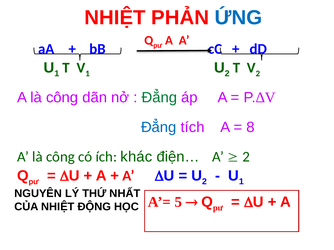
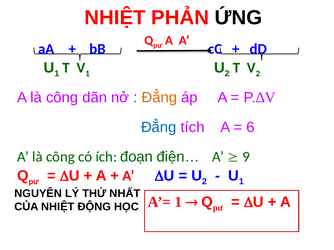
ỨNG colour: blue -> black (238, 18)
Đẳng colour: green -> orange (159, 98)
8: 8 -> 6 (250, 127)
khác: khác -> đoạn (137, 157)
2: 2 -> 9 (246, 157)
A’= 5: 5 -> 1 (178, 202)
